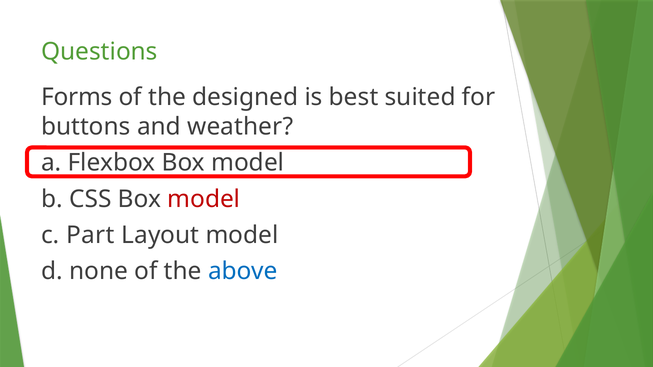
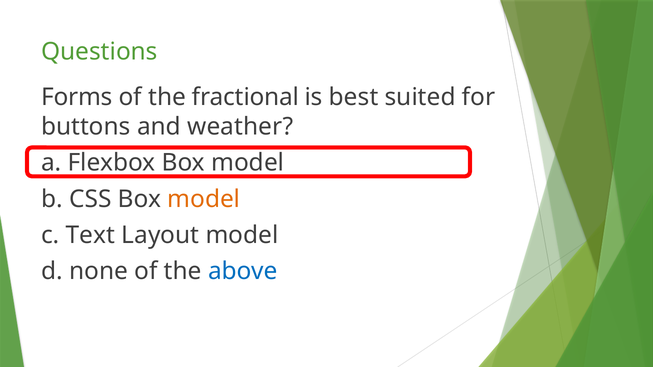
designed: designed -> fractional (245, 97)
model colour: red -> orange (204, 199)
Part: Part -> Text (90, 235)
